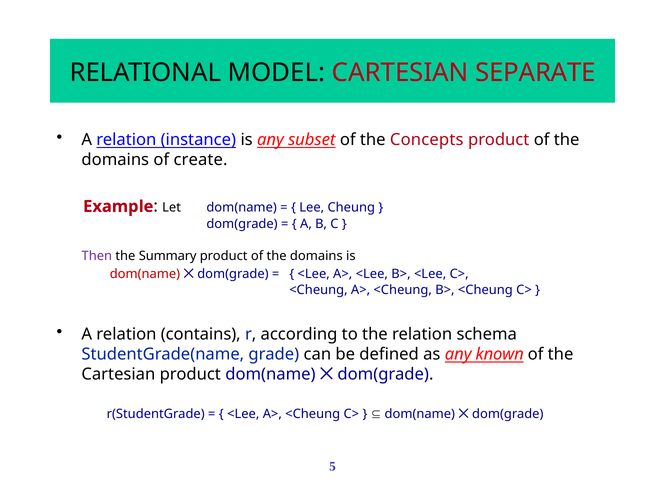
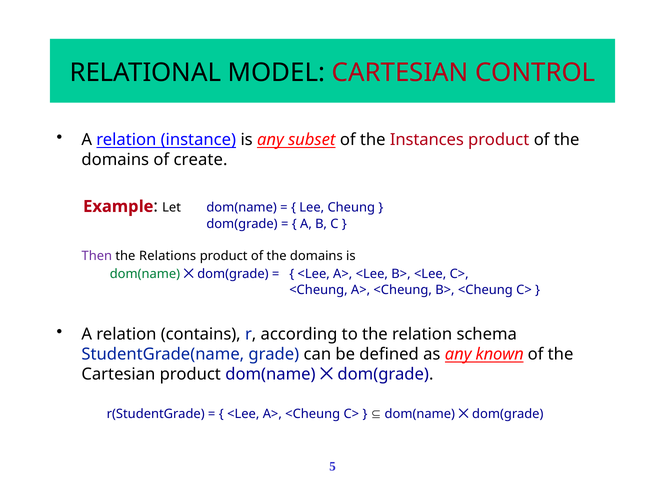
SEPARATE: SEPARATE -> CONTROL (535, 73)
Concepts: Concepts -> Instances (427, 140)
Summary: Summary -> Relations (168, 256)
dom(name colour: red -> green (145, 274)
